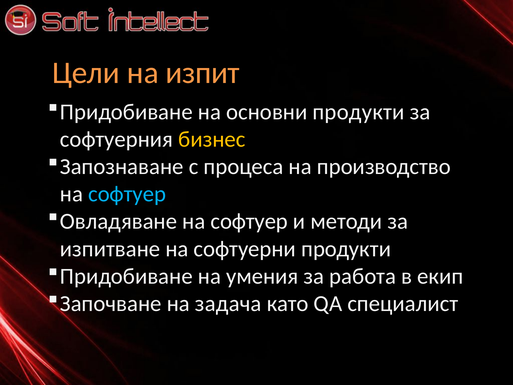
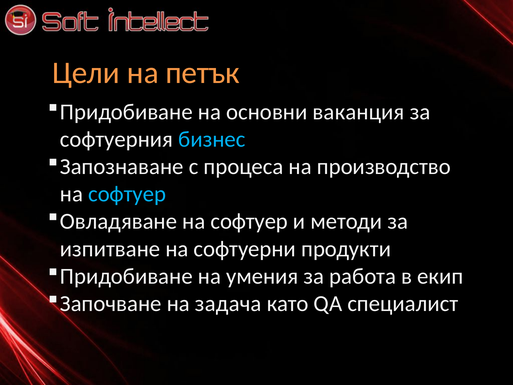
изпит: изпит -> петък (203, 73)
основни продукти: продукти -> ваканция (359, 112)
бизнес colour: yellow -> light blue (212, 139)
